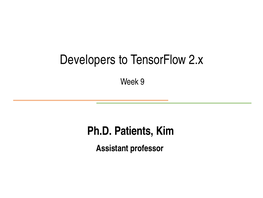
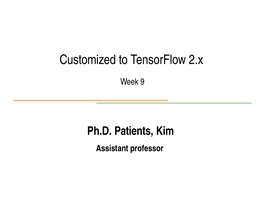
Developers: Developers -> Customized (88, 59)
